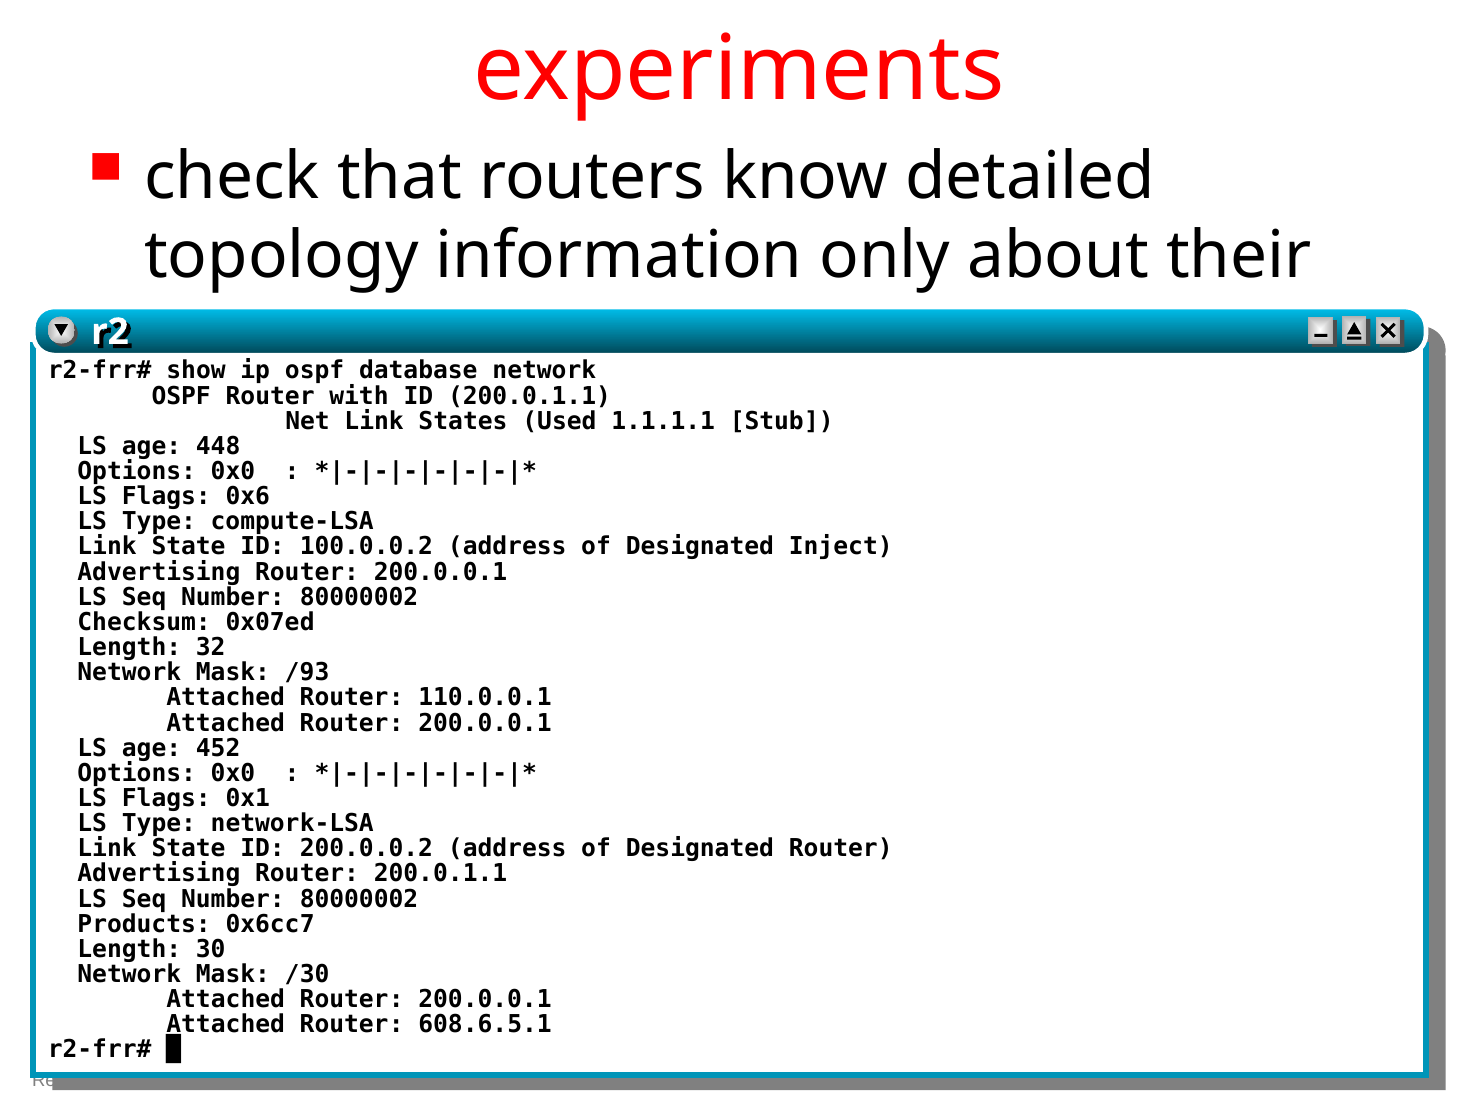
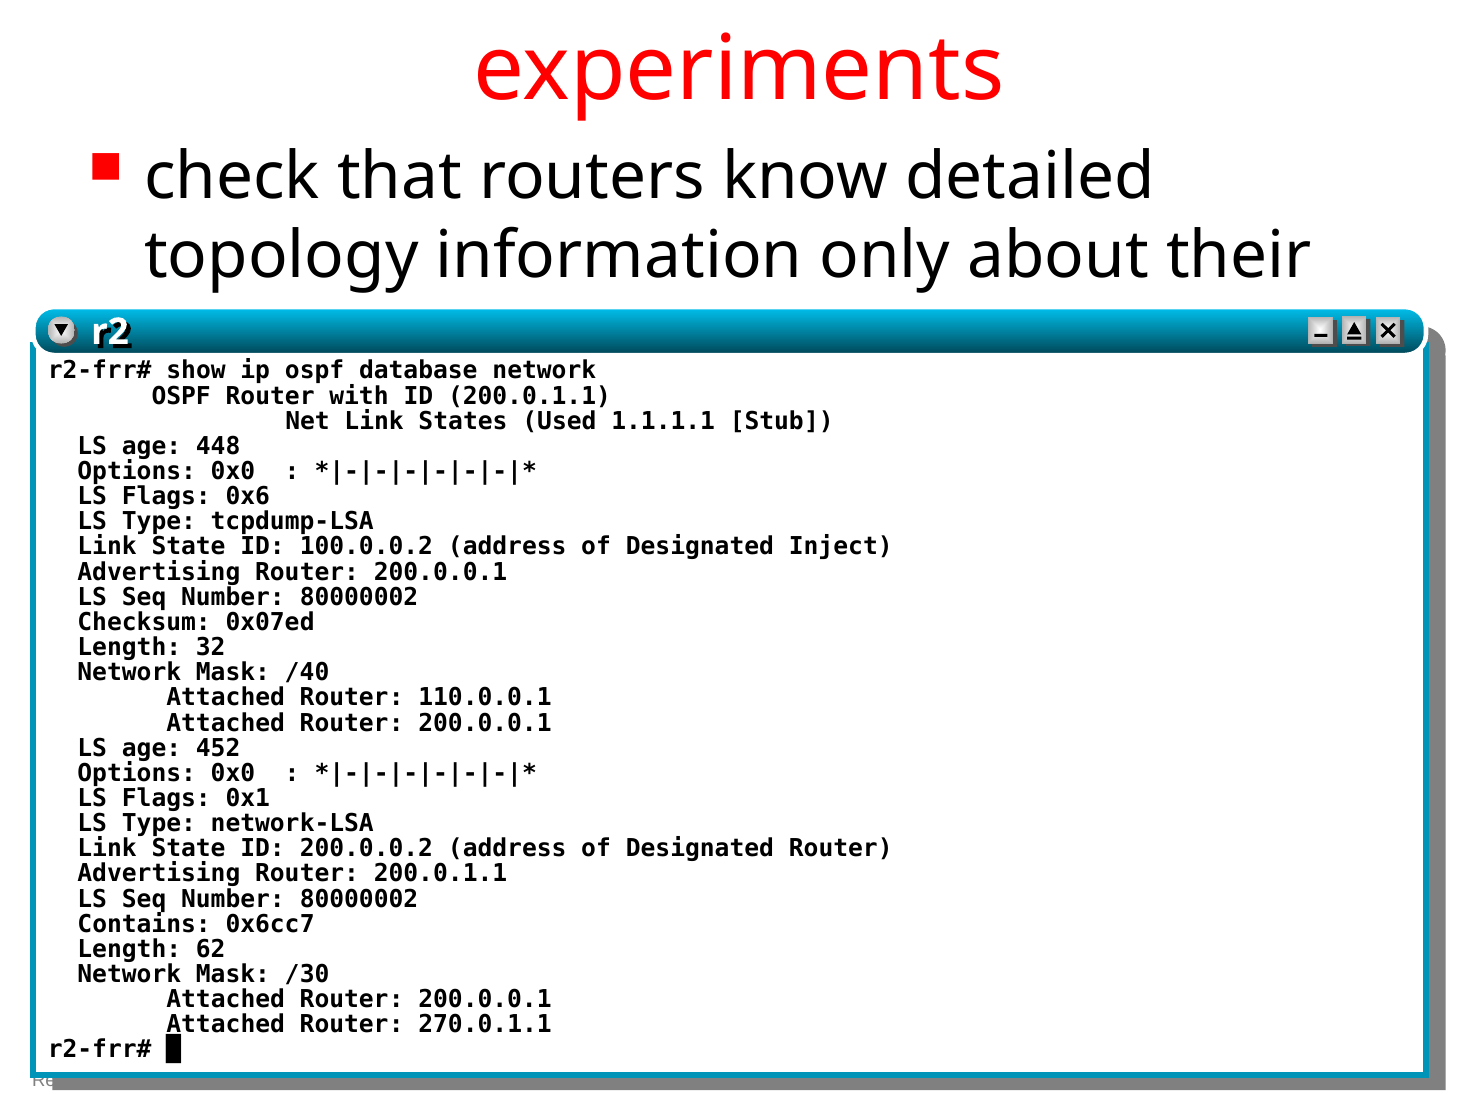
compute-LSA: compute-LSA -> tcpdump-LSA (292, 522)
/93: /93 -> /40 (307, 673)
Products: Products -> Contains (144, 924)
30: 30 -> 62 (211, 949)
608.6.5.1: 608.6.5.1 -> 270.0.1.1 (485, 1025)
